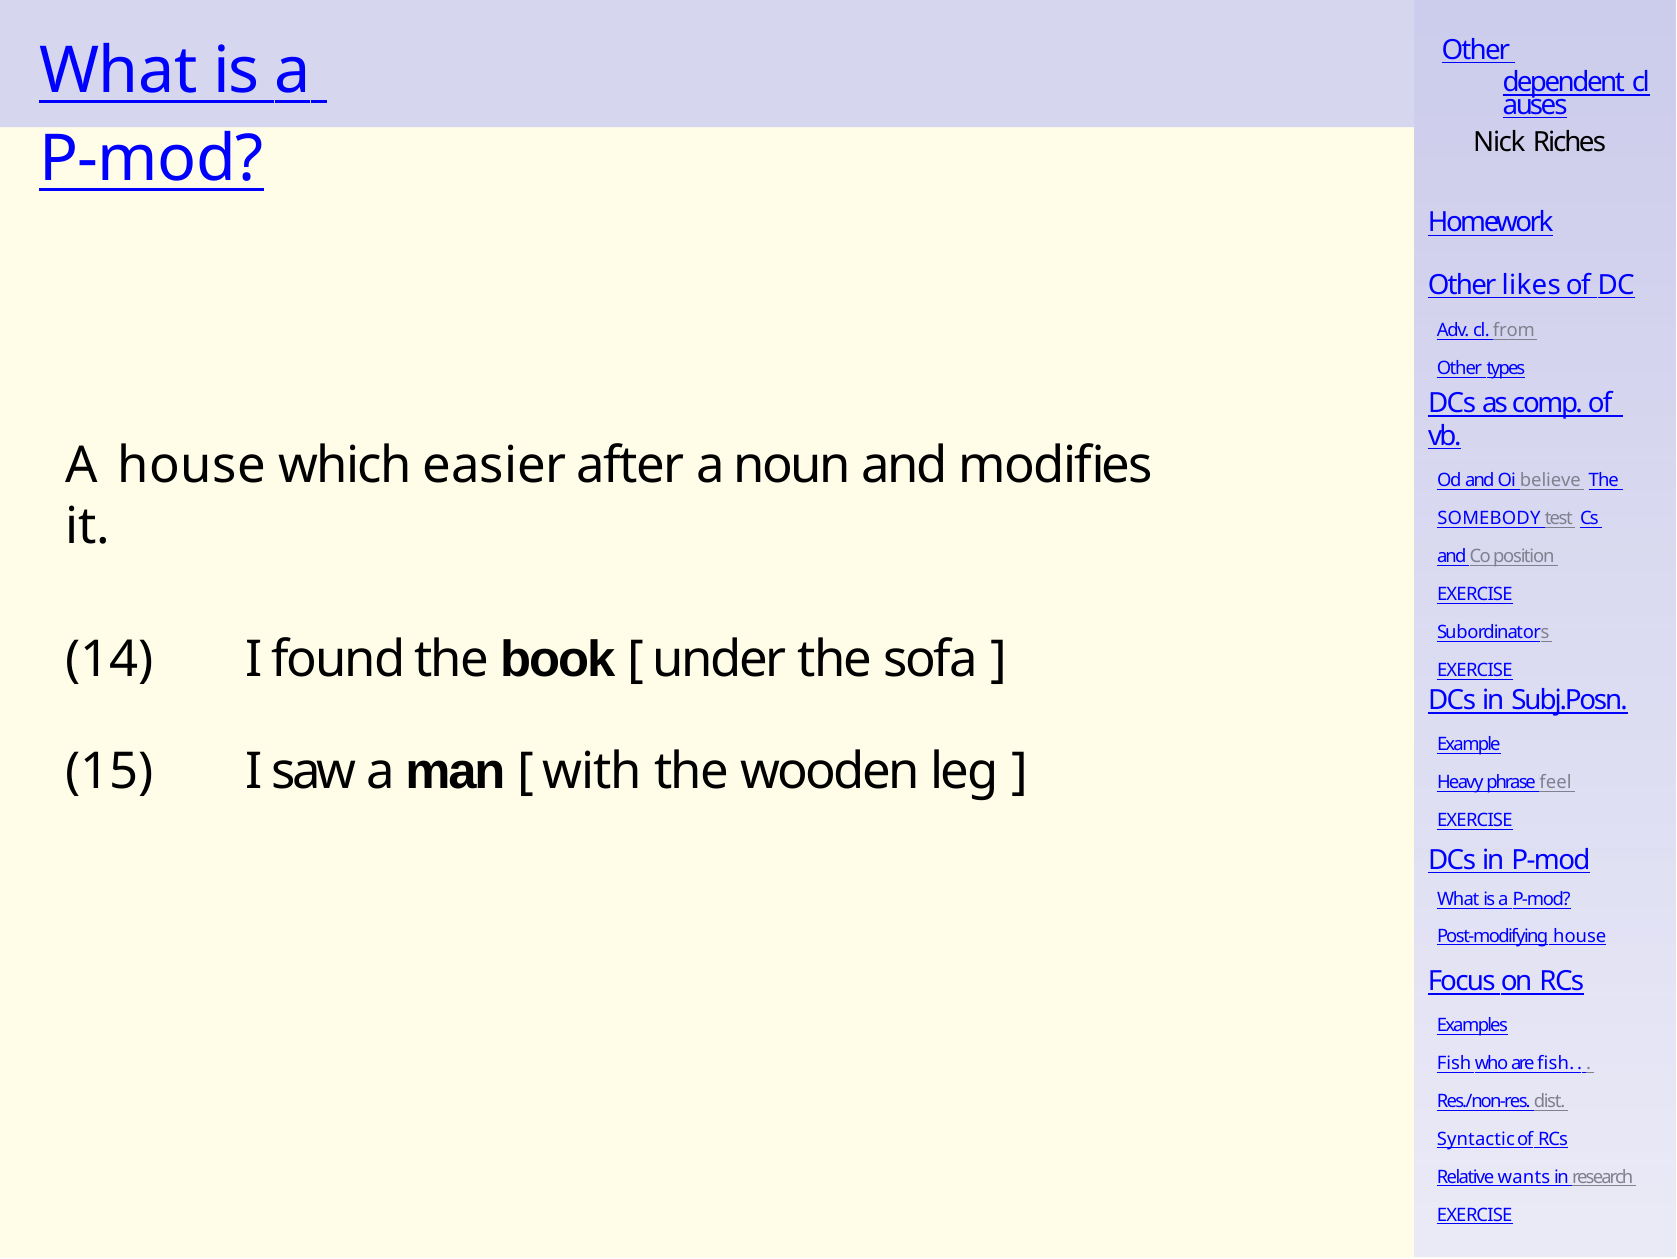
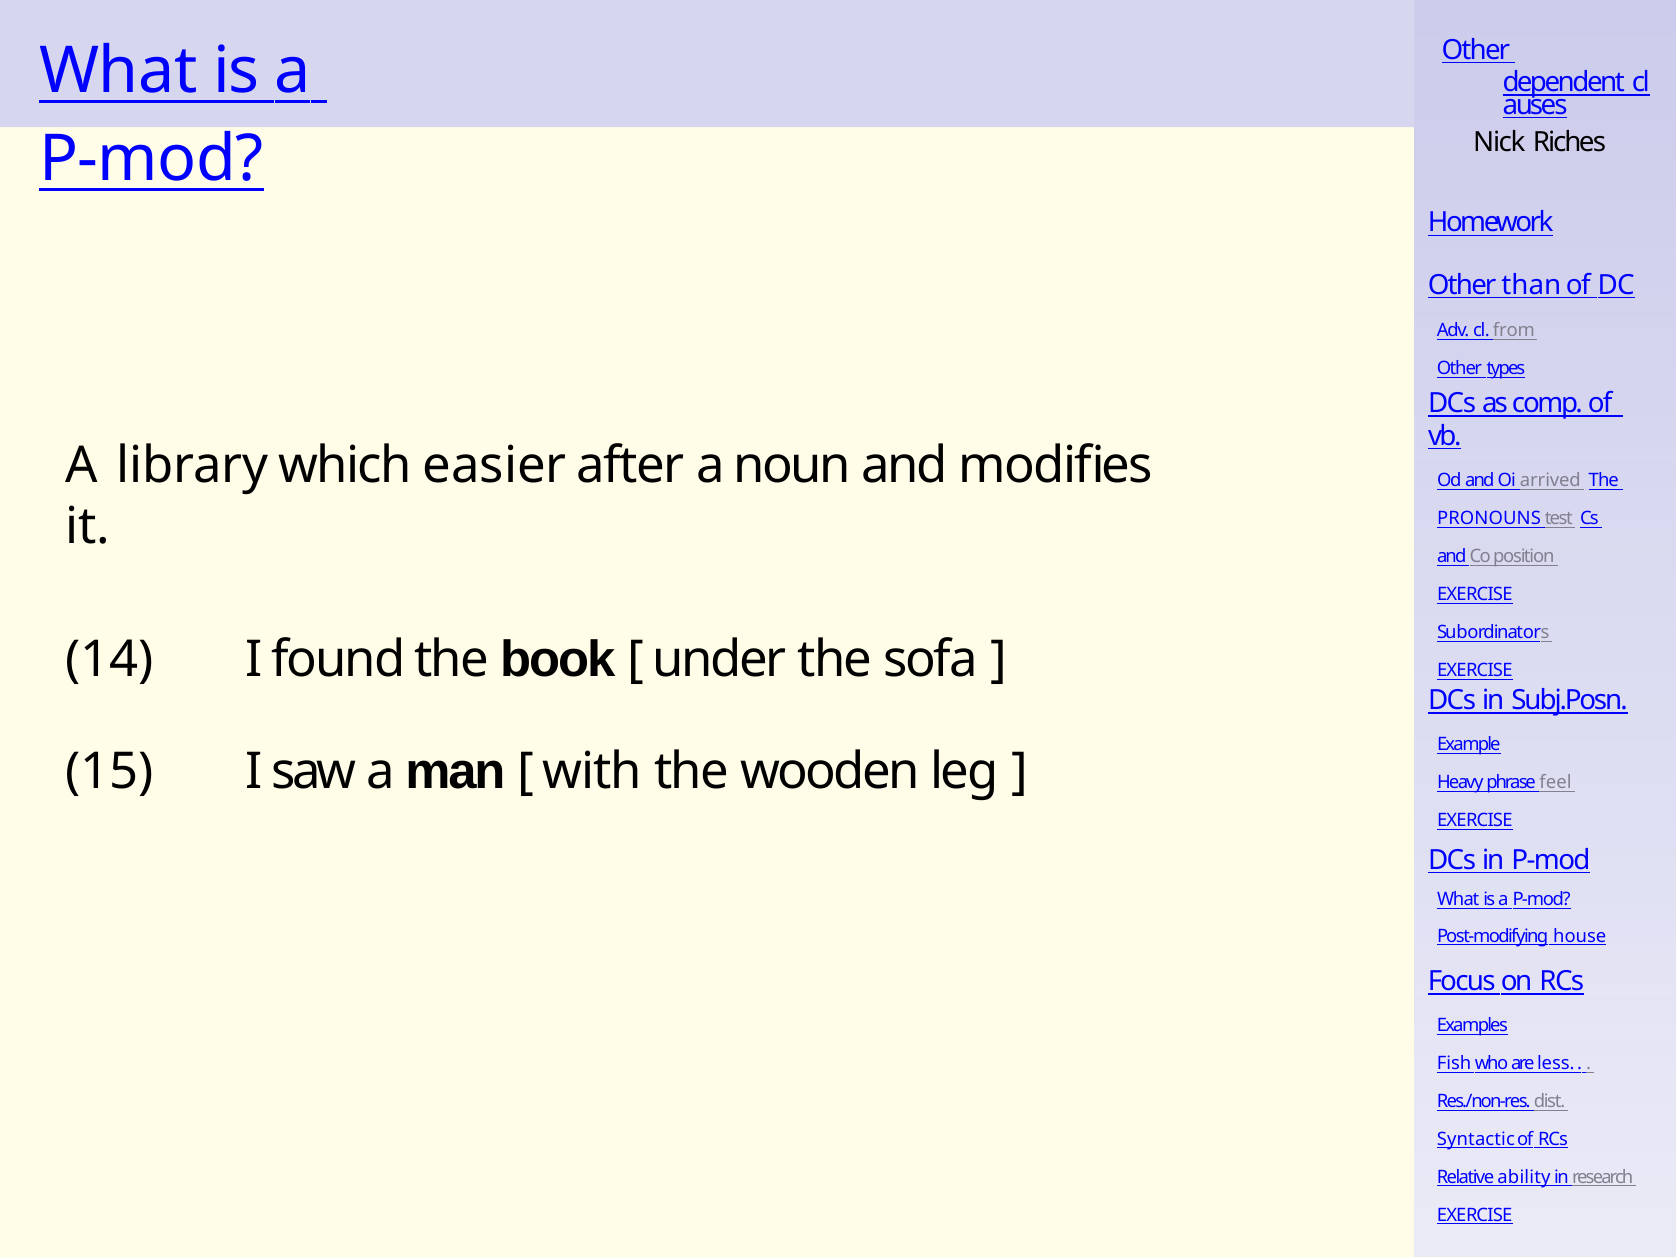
likes: likes -> than (1531, 285)
A house: house -> library (193, 466)
believe: believe -> arrived (1550, 481)
SOMEBODY: SOMEBODY -> PRONOUNS (1489, 519)
are fish: fish -> less (1556, 1063)
wants: wants -> ability (1524, 1177)
